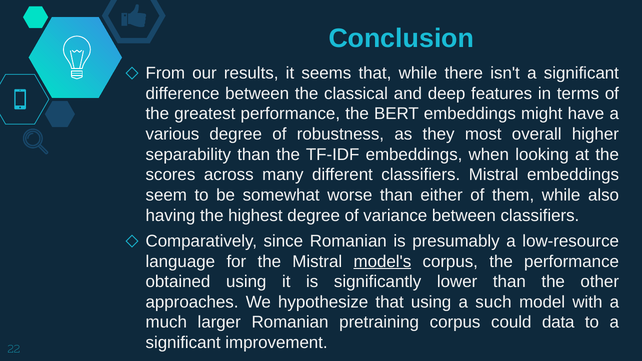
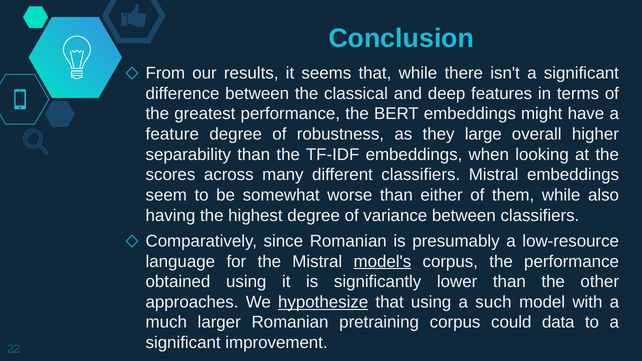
various: various -> feature (172, 134)
most: most -> large (483, 134)
hypothesize underline: none -> present (323, 302)
